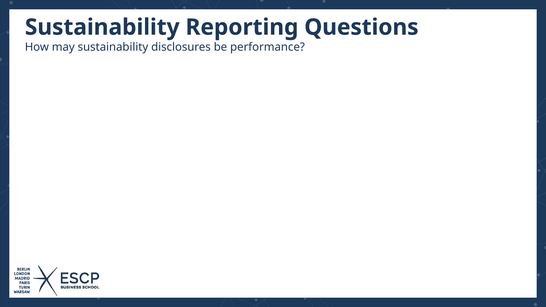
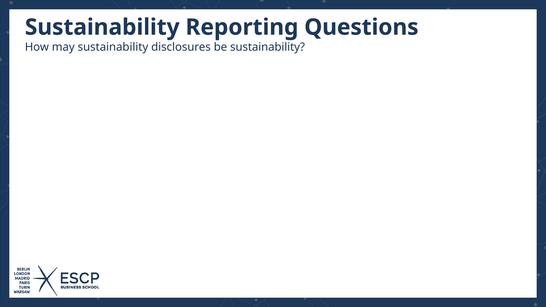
be performance: performance -> sustainability (268, 47)
